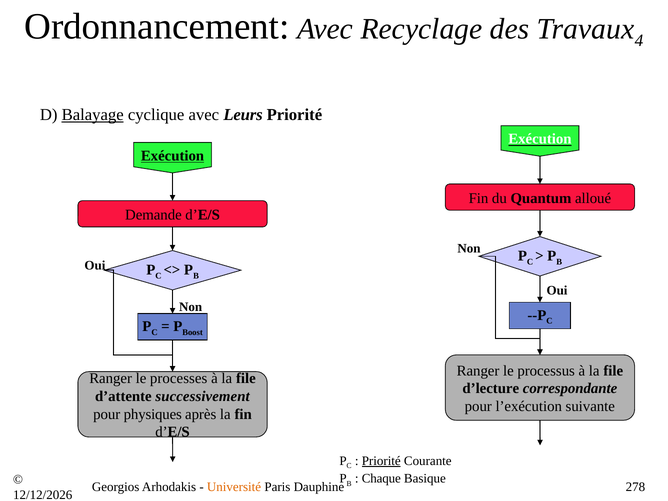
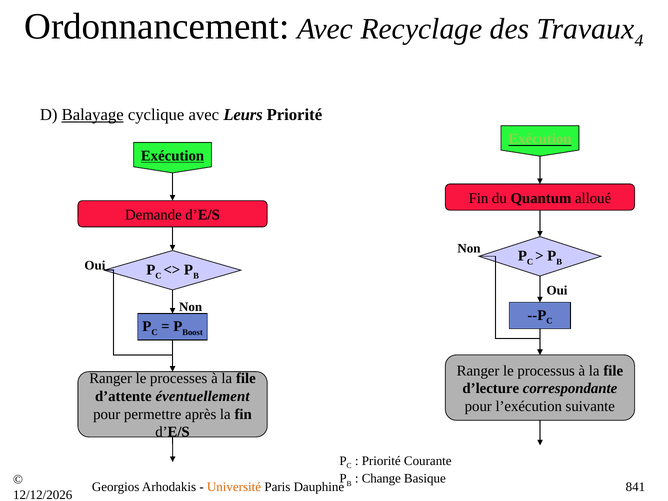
Exécution colour: white -> light green (540, 139)
successivement: successivement -> éventuellement (203, 396)
physiques: physiques -> permettre (153, 414)
Priorité underline: present -> none (381, 461)
Chaque: Chaque -> Change (381, 479)
278: 278 -> 841 (635, 487)
